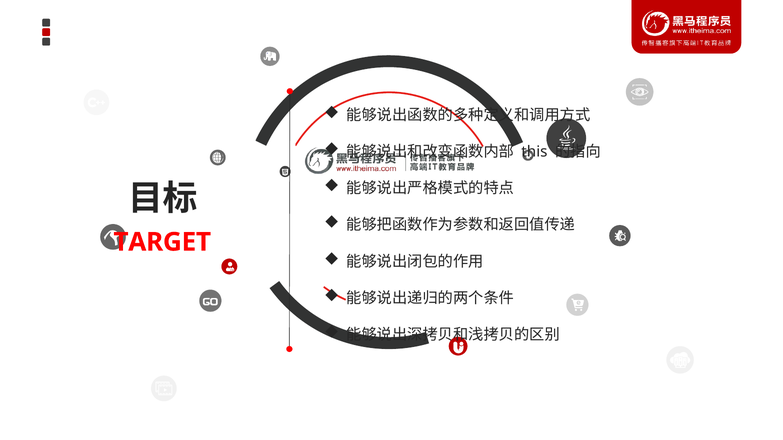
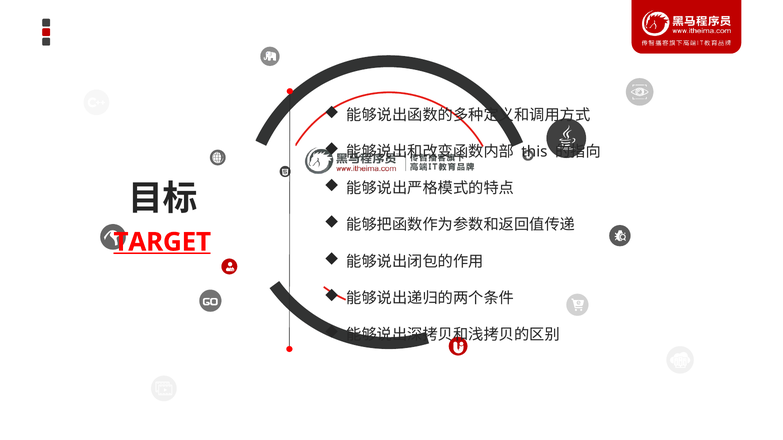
TARGET underline: none -> present (162, 242)
